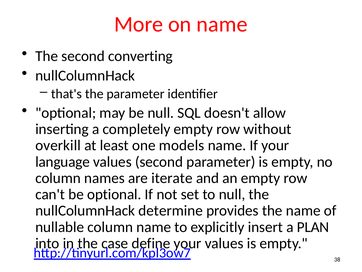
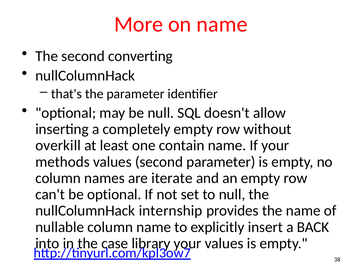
models: models -> contain (182, 145)
language: language -> methods (62, 161)
determine: determine -> internship (171, 210)
PLAN: PLAN -> BACK (313, 227)
define: define -> library (151, 243)
